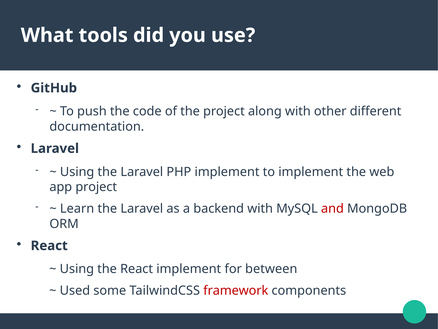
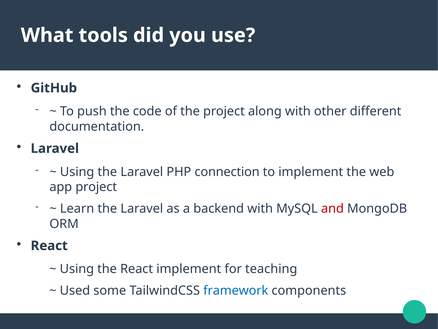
PHP implement: implement -> connection (227, 172)
between: between -> teaching (271, 269)
framework colour: red -> blue (236, 290)
